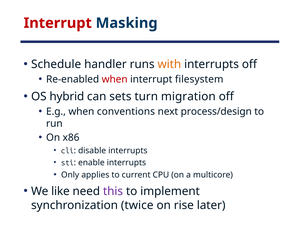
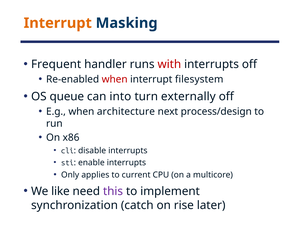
Interrupt colour: red -> orange (58, 23)
Schedule: Schedule -> Frequent (56, 64)
with colour: orange -> red (169, 64)
hybrid: hybrid -> queue (67, 97)
sets: sets -> into (120, 97)
migration: migration -> externally (188, 97)
conventions: conventions -> architecture (126, 112)
twice: twice -> catch (137, 205)
